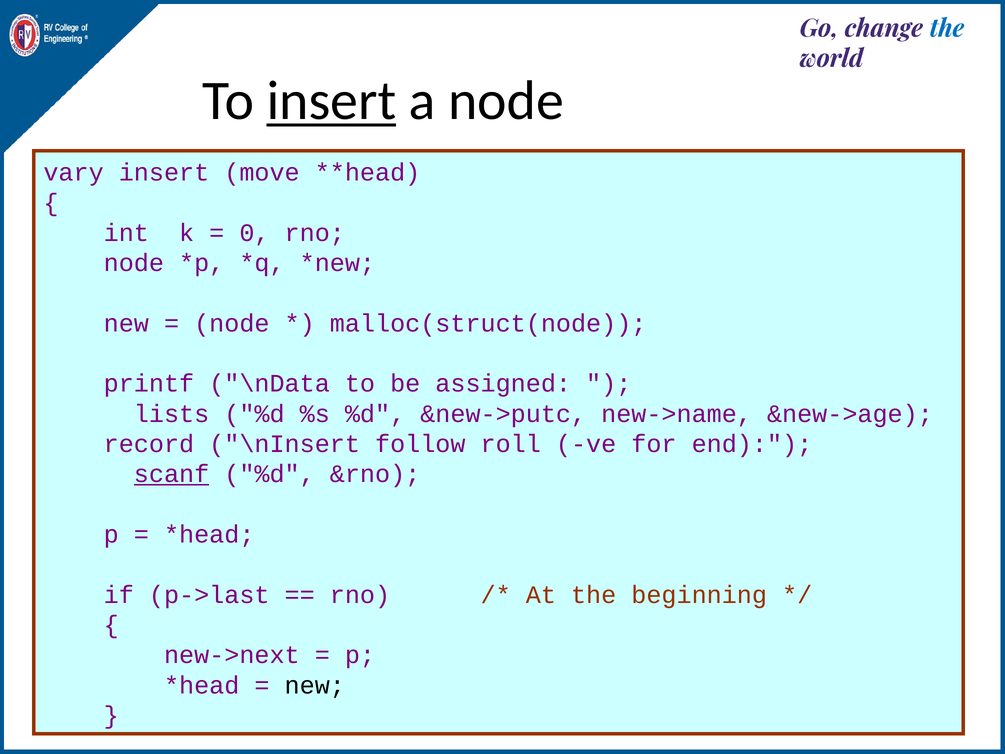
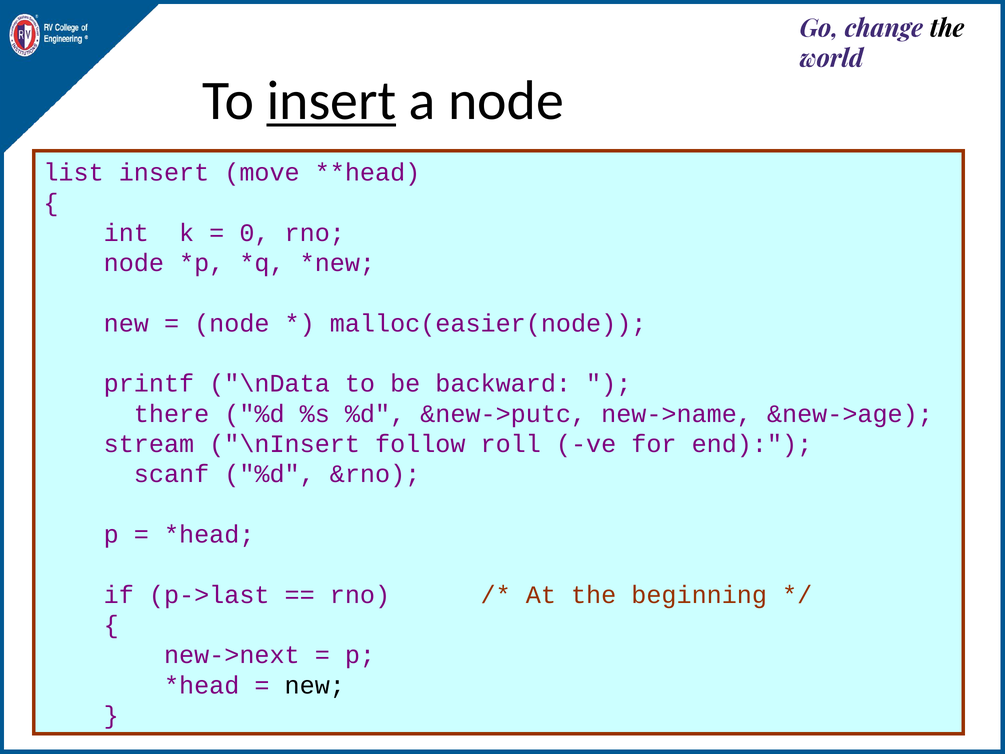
the colour: blue -> black (947, 28)
vary: vary -> list (74, 172)
malloc(struct(node: malloc(struct(node -> malloc(easier(node (488, 323)
assigned: assigned -> backward (503, 384)
lists: lists -> there (172, 414)
record: record -> stream (149, 444)
scanf underline: present -> none (172, 474)
